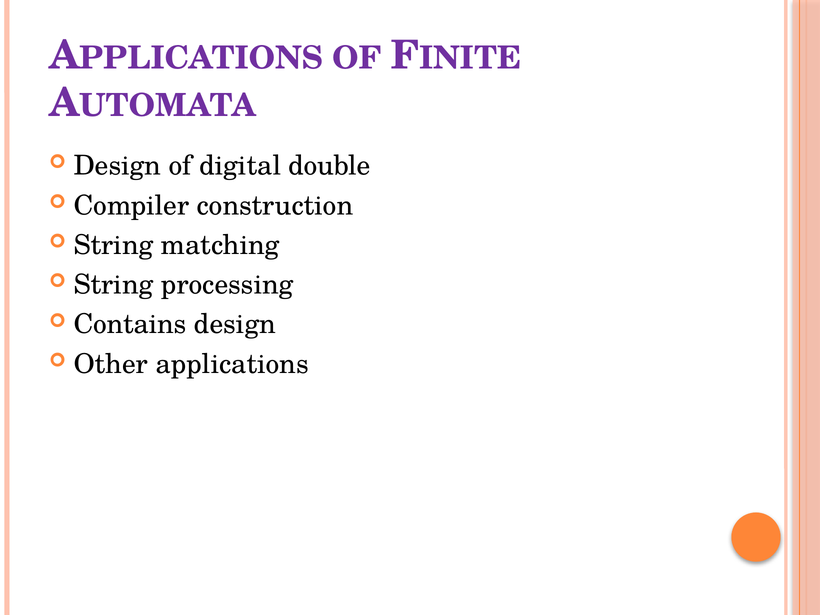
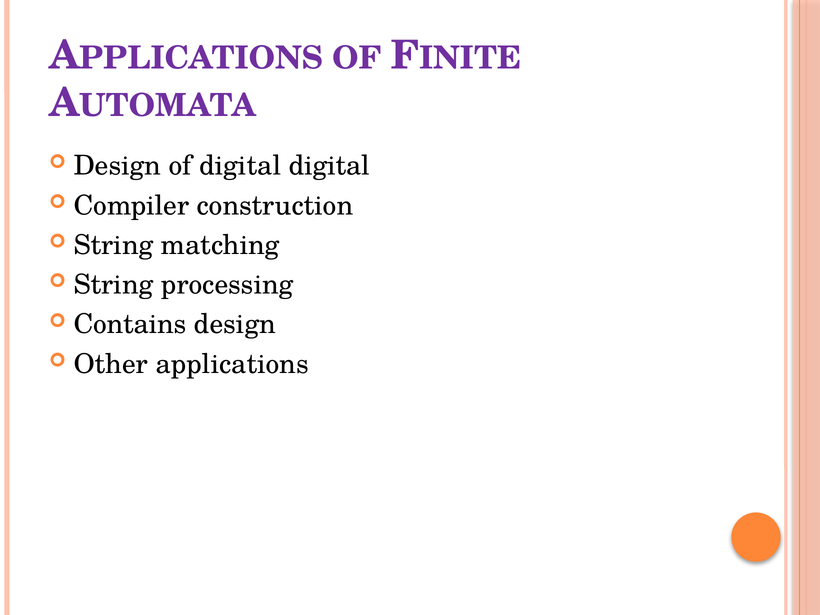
digital double: double -> digital (329, 166)
